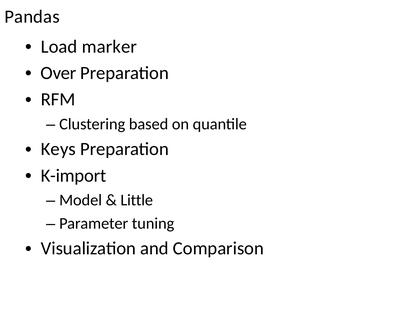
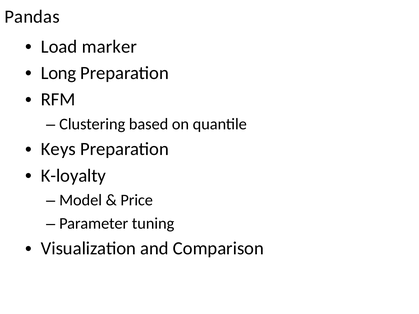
Over: Over -> Long (59, 73)
K-import: K-import -> K-loyalty (73, 176)
Little: Little -> Price (137, 200)
